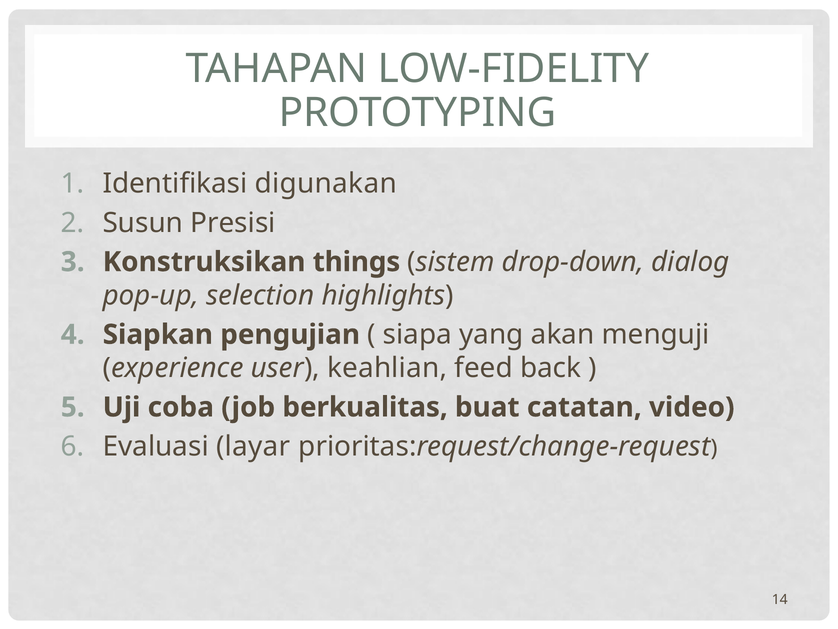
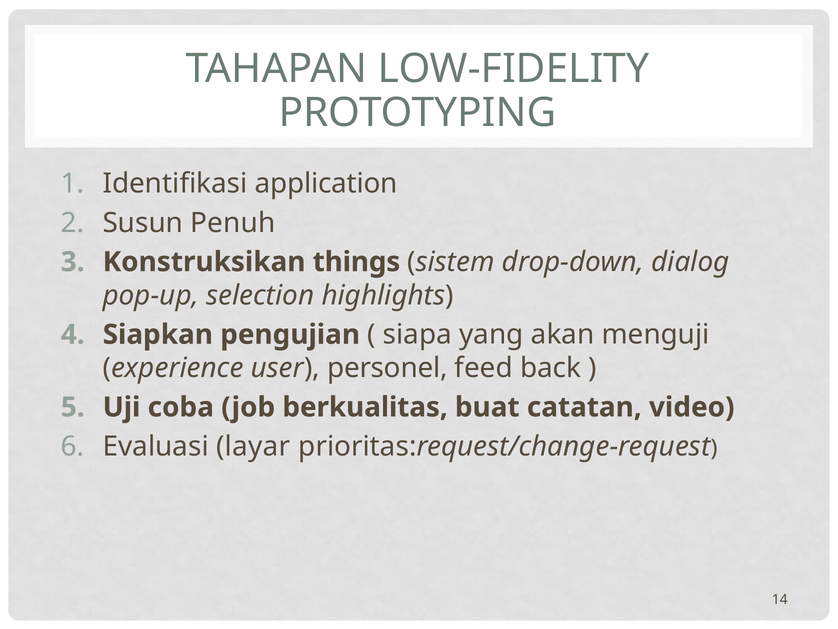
digunakan: digunakan -> application (326, 184)
Presisi: Presisi -> Penuh (233, 223)
keahlian: keahlian -> personel (387, 368)
